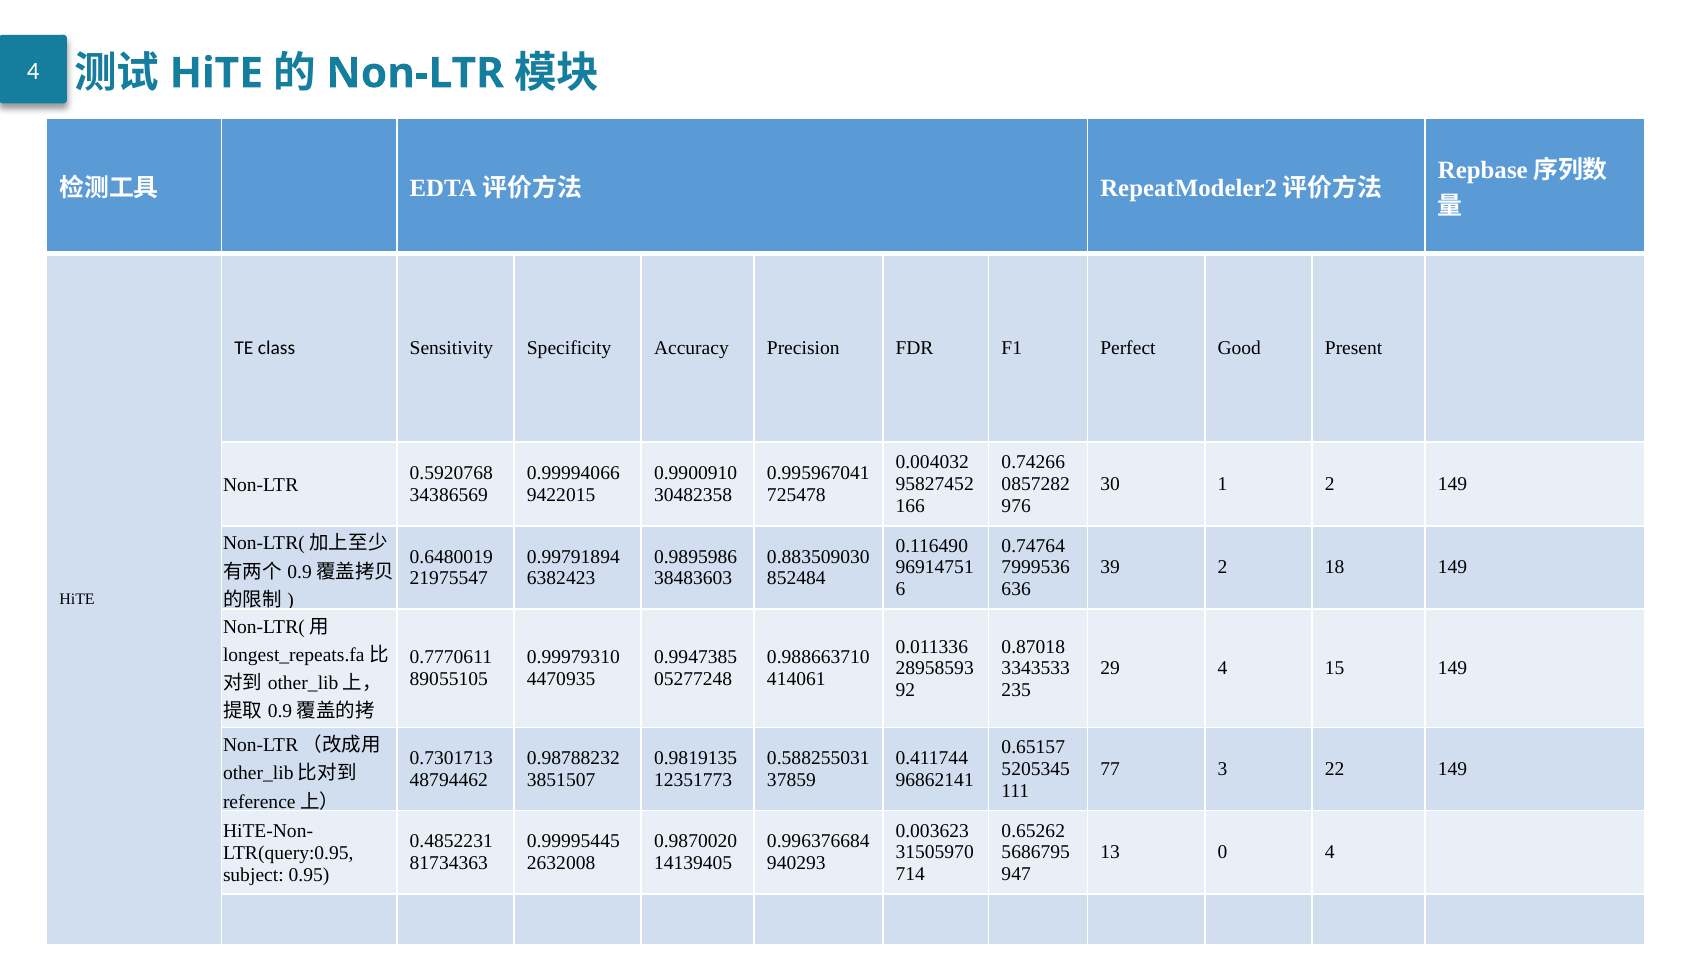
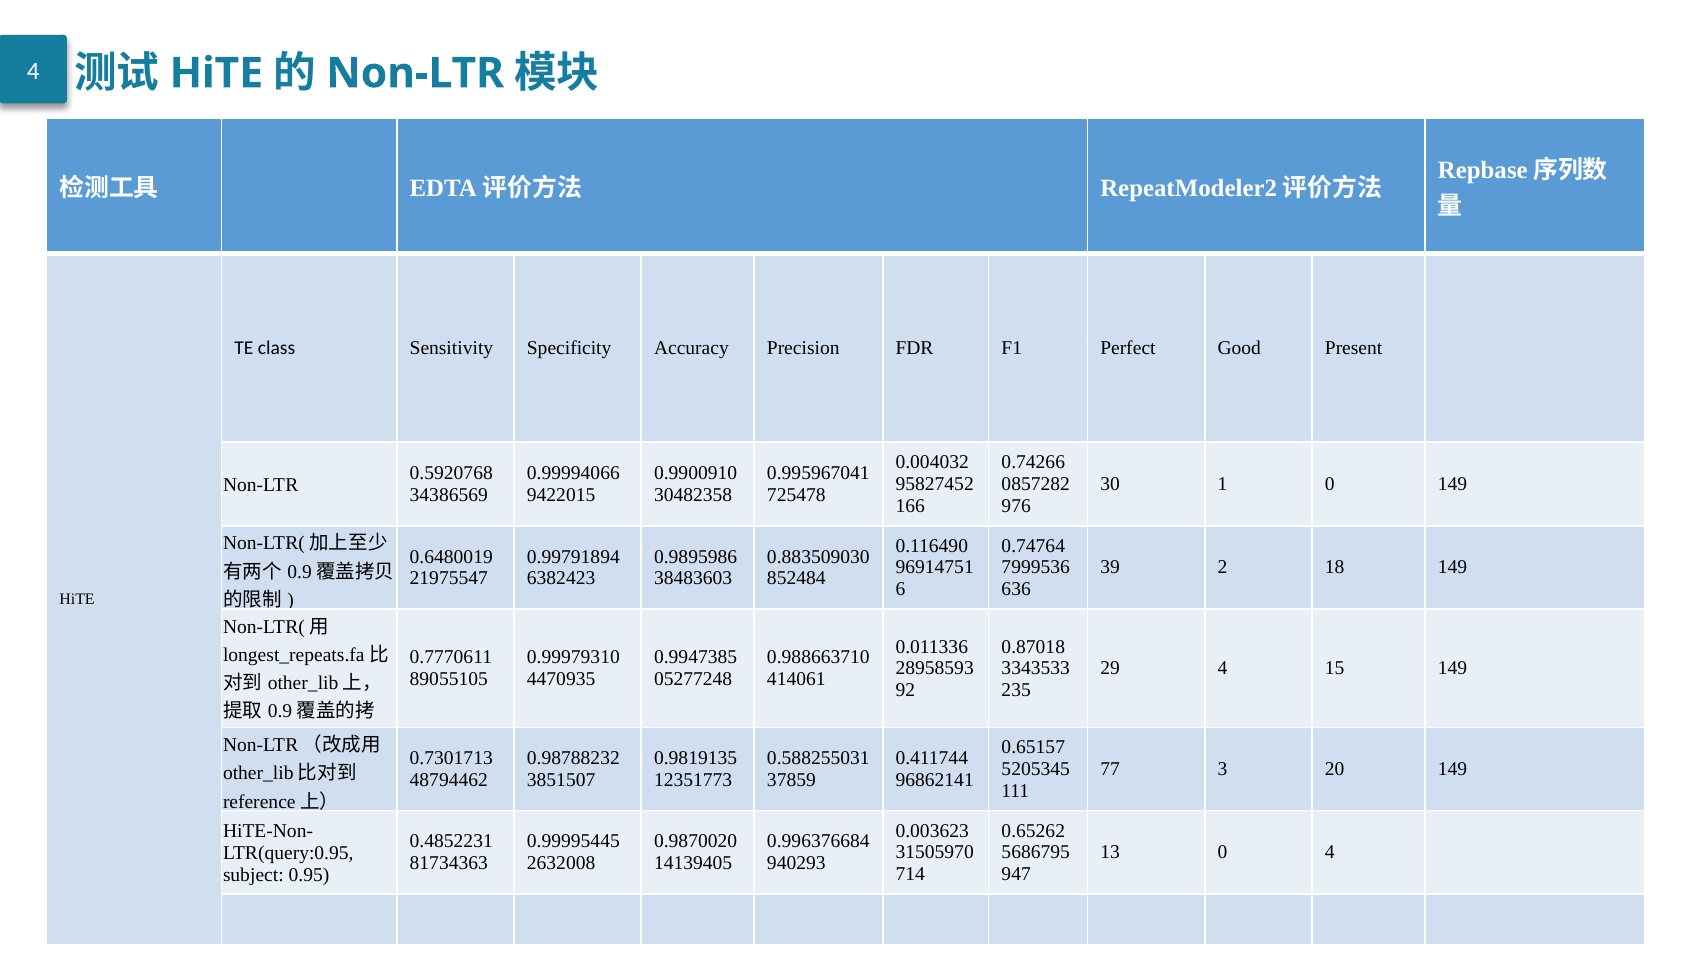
1 2: 2 -> 0 (1330, 484)
22: 22 -> 20 (1335, 769)
